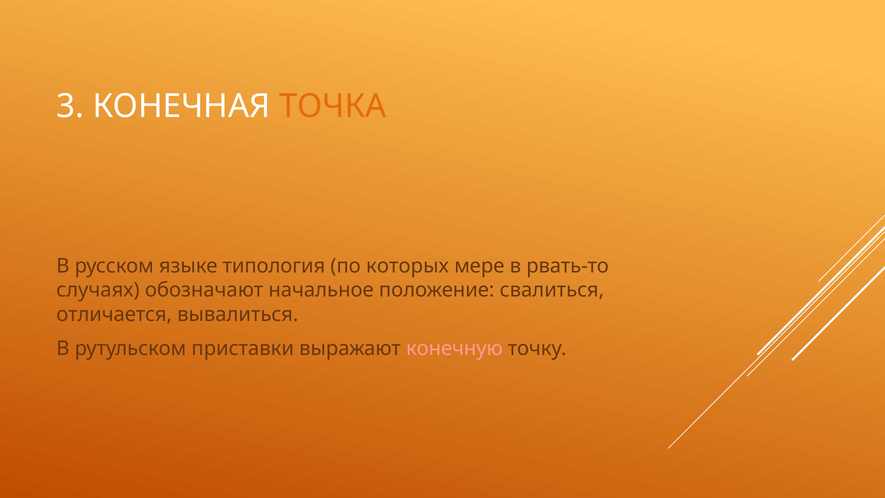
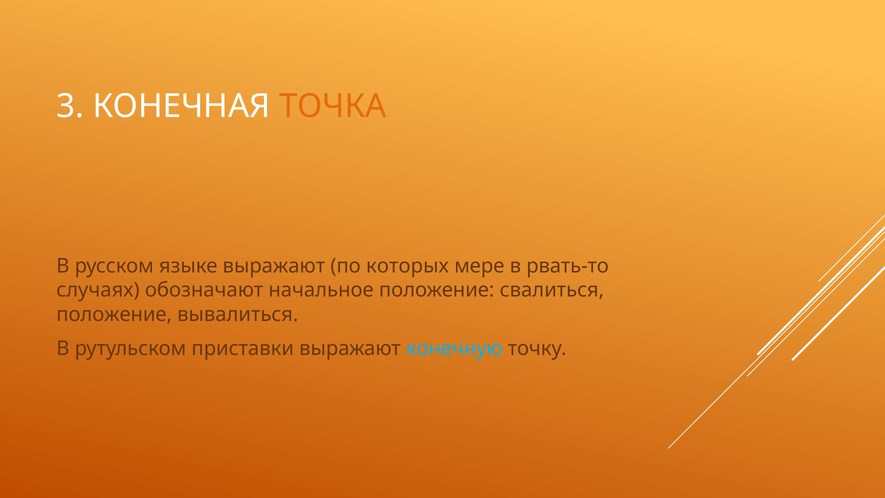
языке типология: типология -> выражают (274, 266)
отличается: отличается -> положение (114, 314)
конечную colour: pink -> light blue (454, 348)
